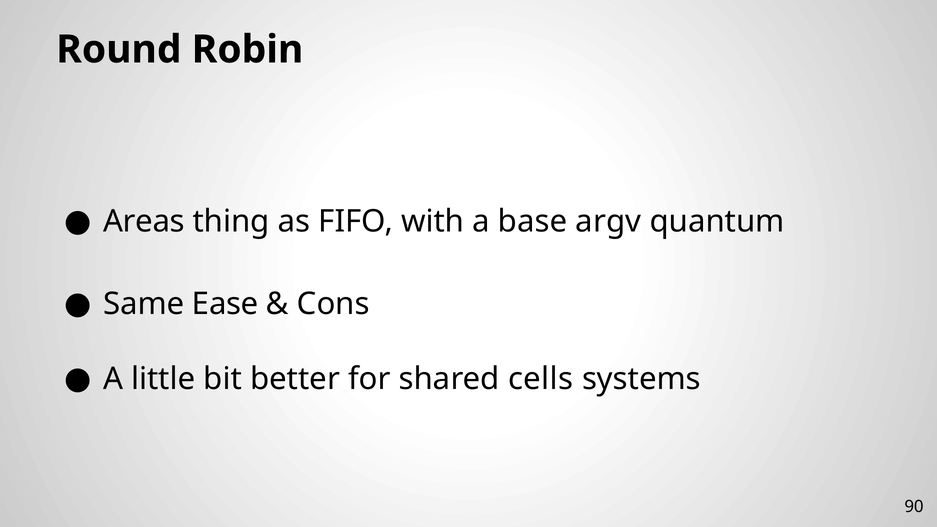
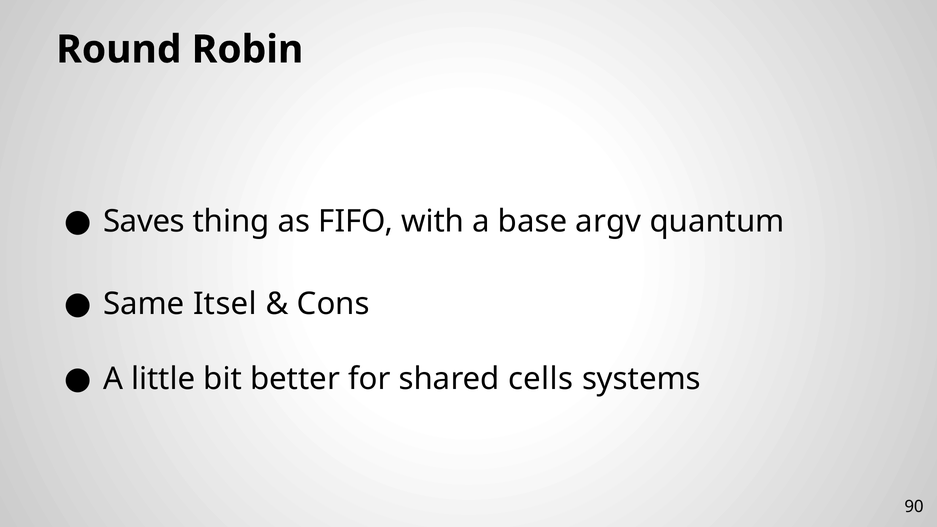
Areas: Areas -> Saves (144, 221)
Ease: Ease -> Itsel (225, 304)
